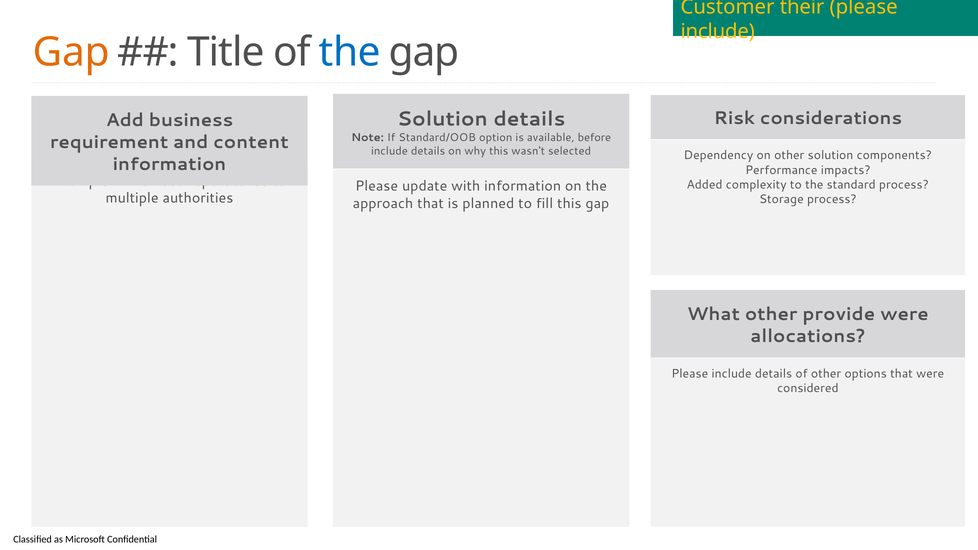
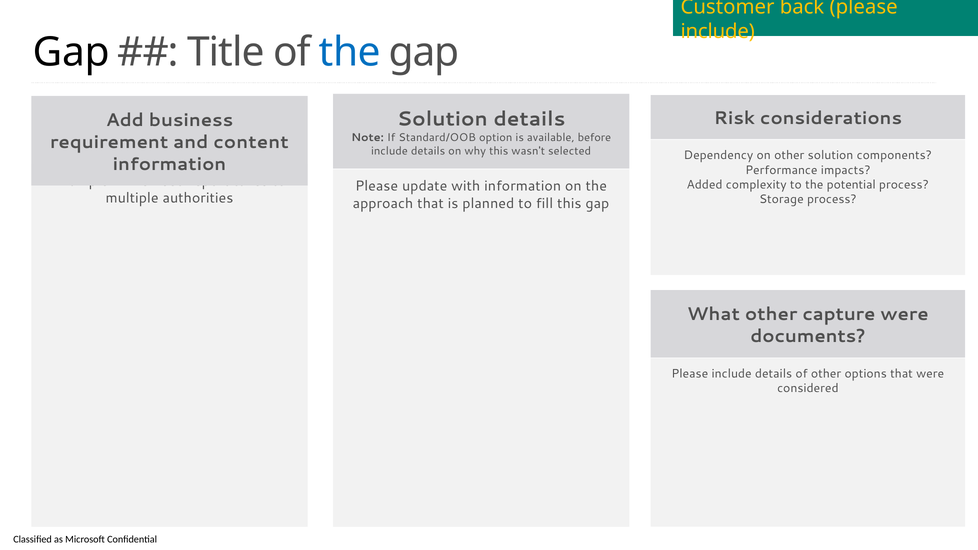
their: their -> back (802, 7)
Gap colour: orange -> black (71, 52)
standard: standard -> potential (851, 185)
provide: provide -> capture (839, 314)
allocations: allocations -> documents (808, 336)
